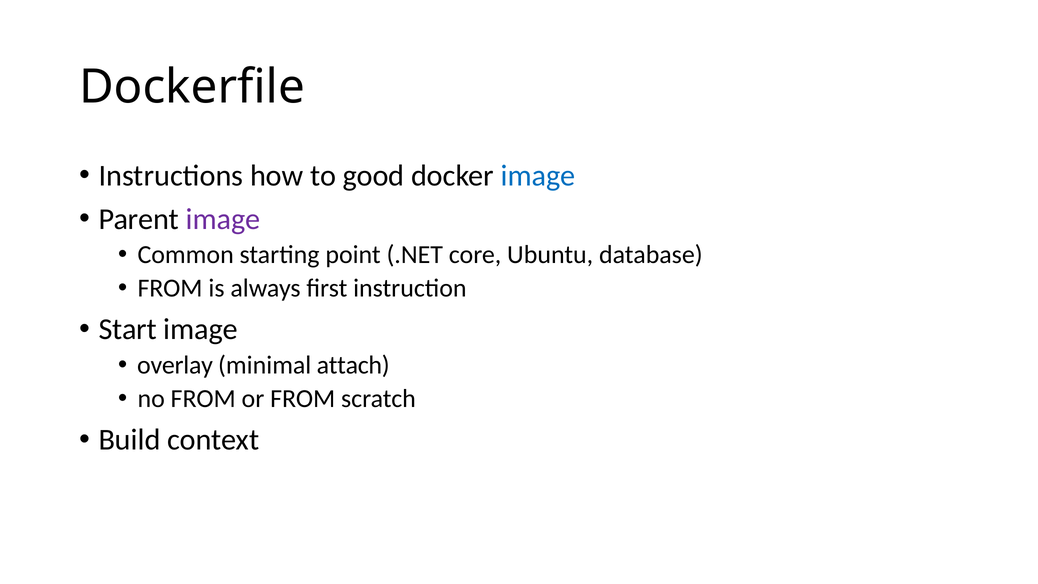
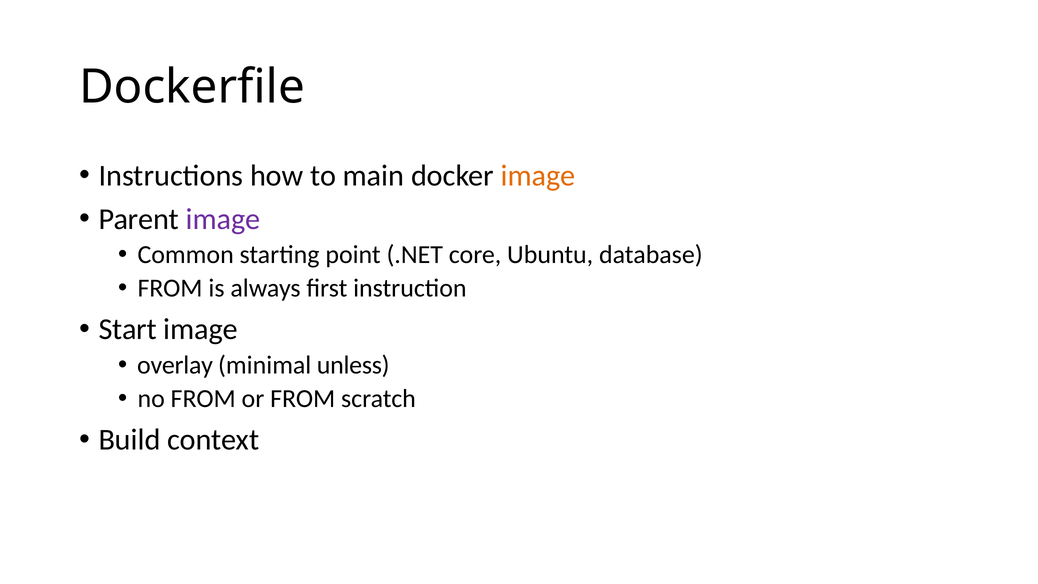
good: good -> main (373, 175)
image colour: blue -> orange (538, 175)
attach: attach -> unless (353, 365)
